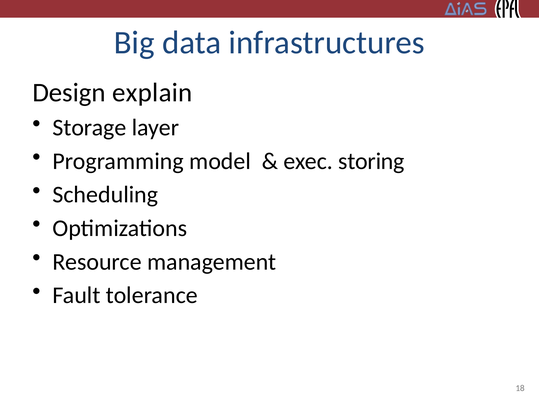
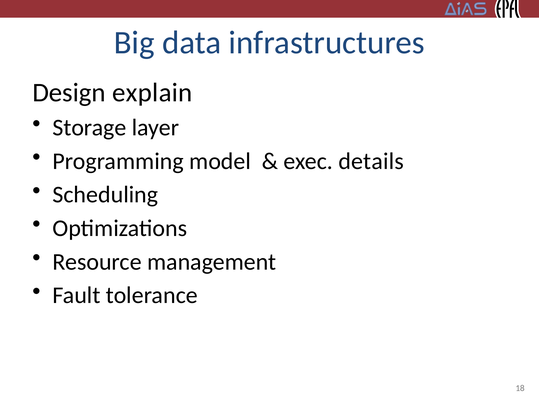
storing: storing -> details (371, 161)
